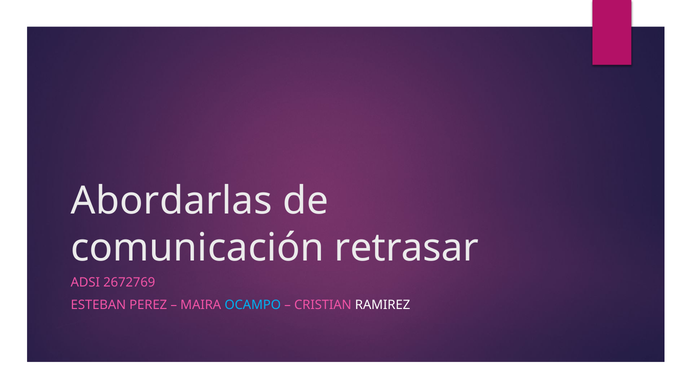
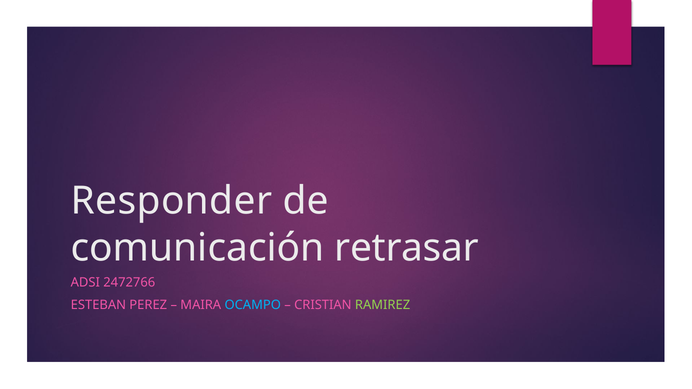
Abordarlas: Abordarlas -> Responder (171, 201)
2672769: 2672769 -> 2472766 (129, 282)
RAMIREZ colour: white -> light green (383, 305)
